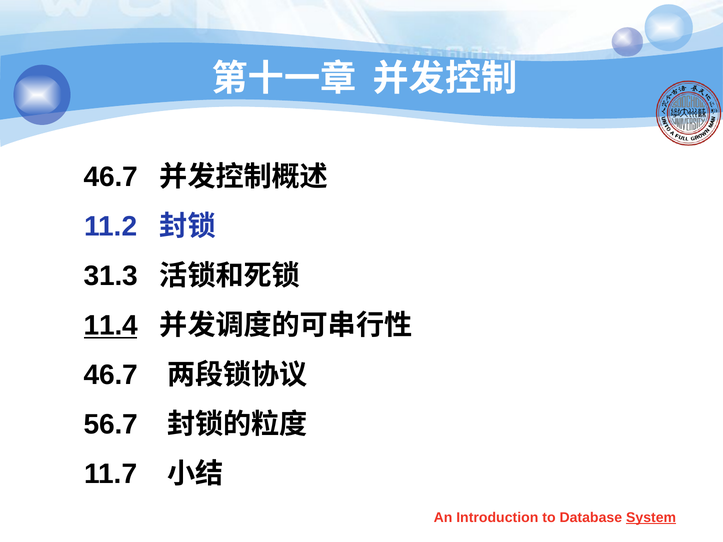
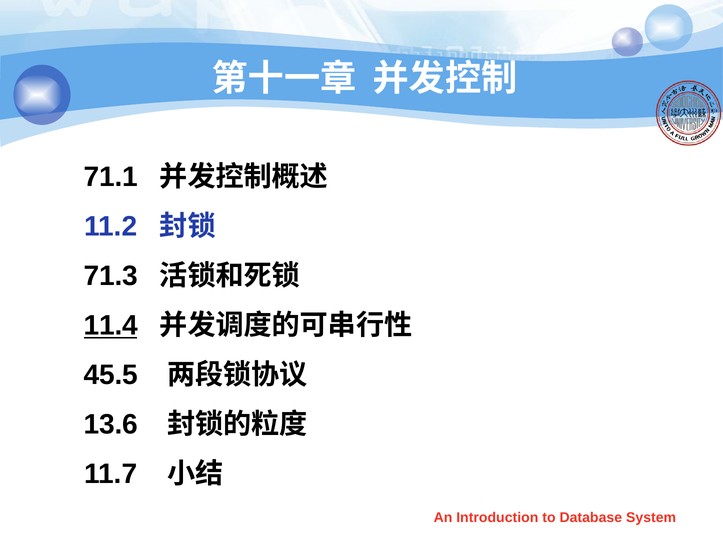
46.7: 46.7 -> 71.1 (111, 177)
31.3: 31.3 -> 71.3 (111, 276)
46.7: 46.7 -> 45.5 (111, 375)
56.7: 56.7 -> 13.6 (111, 425)
System underline: present -> none (651, 518)
